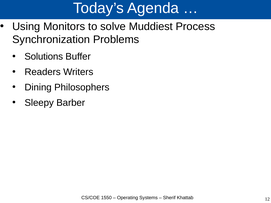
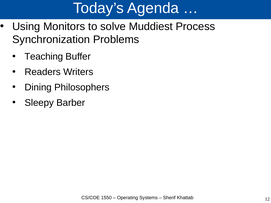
Solutions: Solutions -> Teaching (44, 57)
